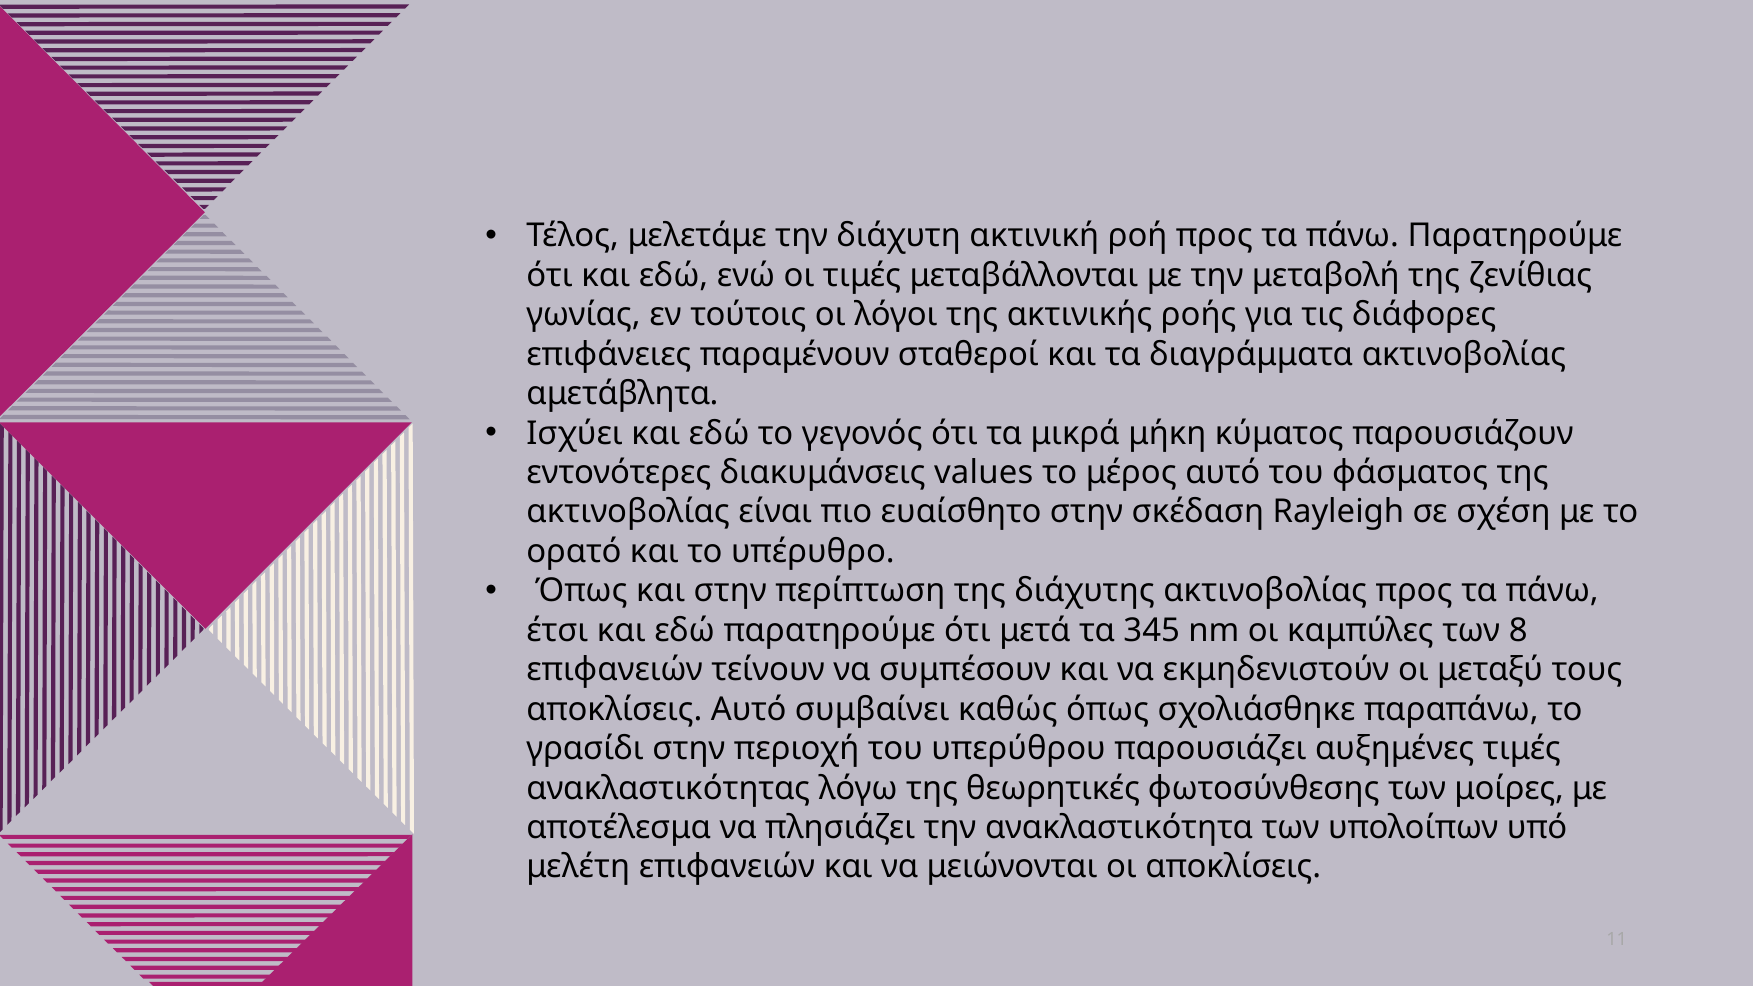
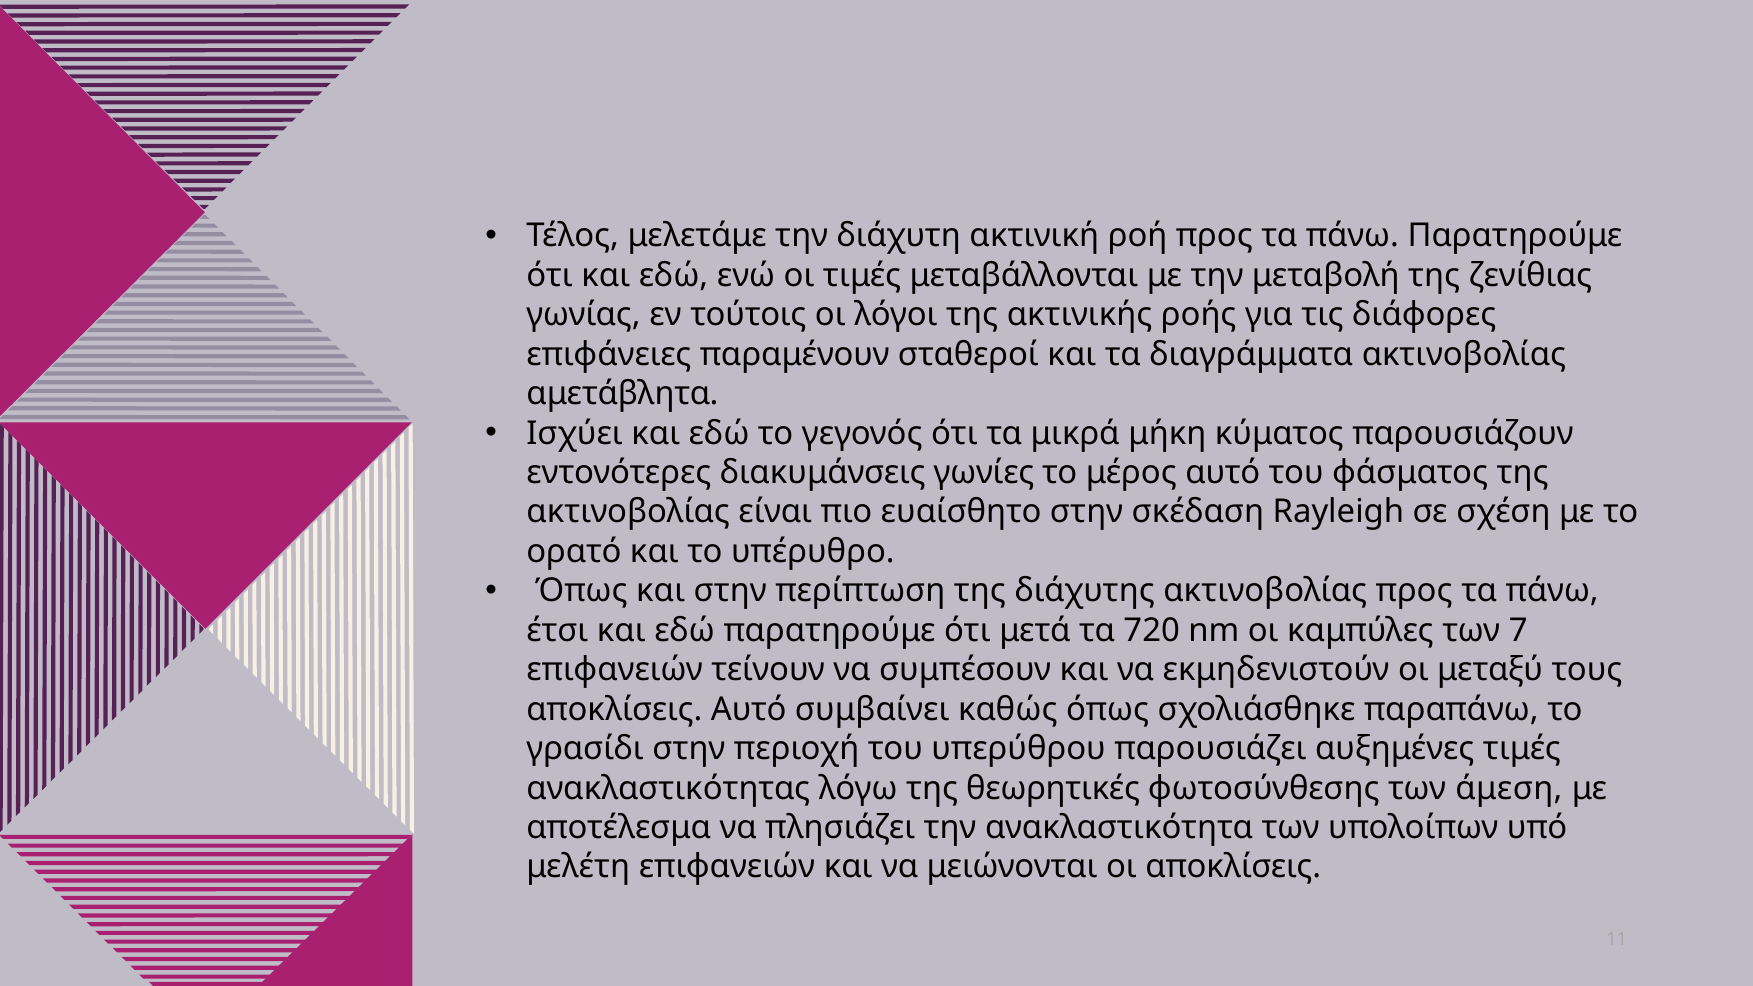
values: values -> γωνίες (984, 473)
345: 345 -> 720 (1152, 630)
8: 8 -> 7 (1518, 630)
μοίρες: μοίρες -> άμεση (1509, 788)
